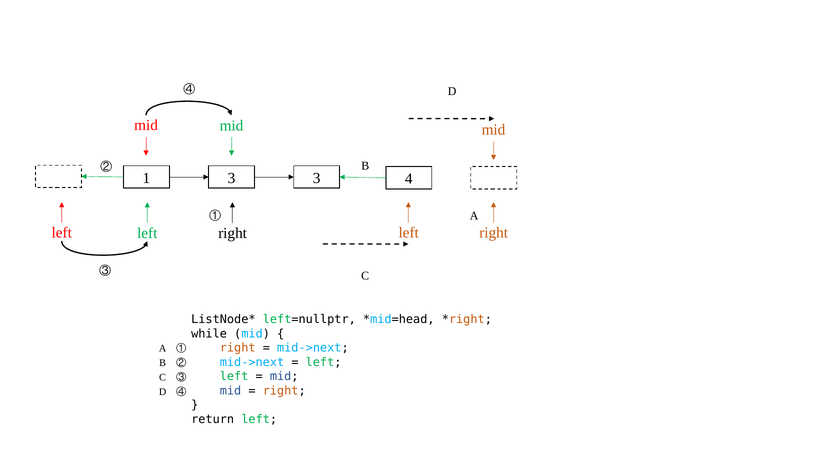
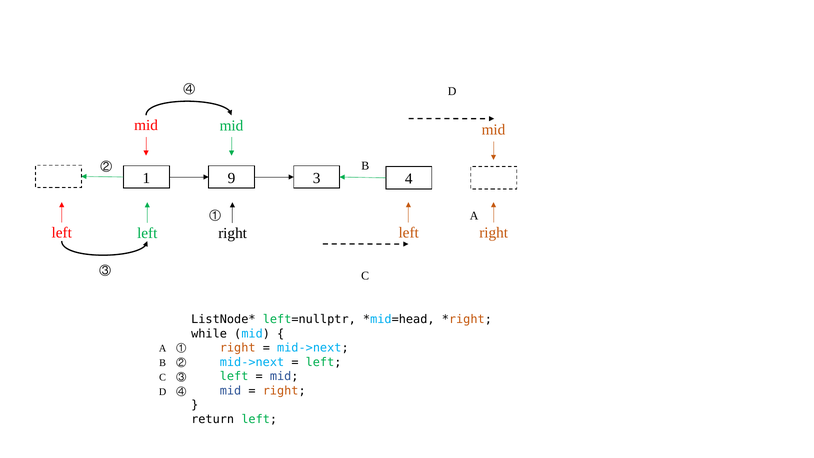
1 3: 3 -> 9 (232, 178)
